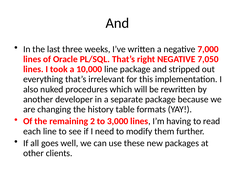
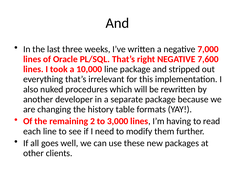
7,050: 7,050 -> 7,600 (208, 59)
